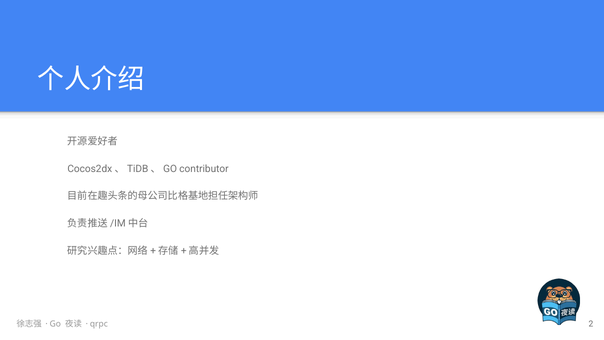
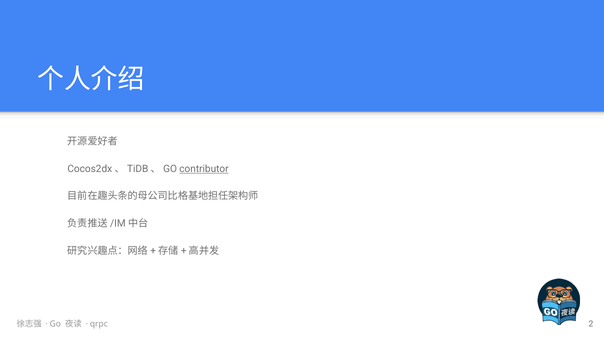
contributor underline: none -> present (204, 169)
